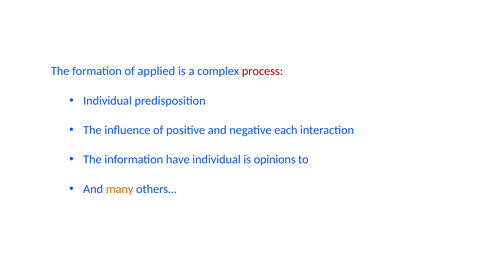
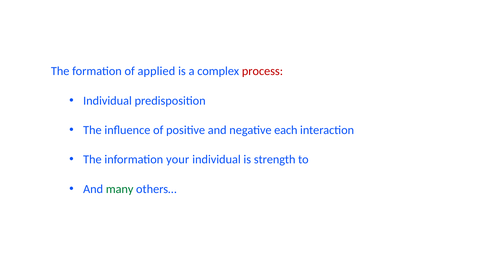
have: have -> your (178, 160)
opinions: opinions -> strength (275, 160)
many colour: orange -> green (120, 189)
